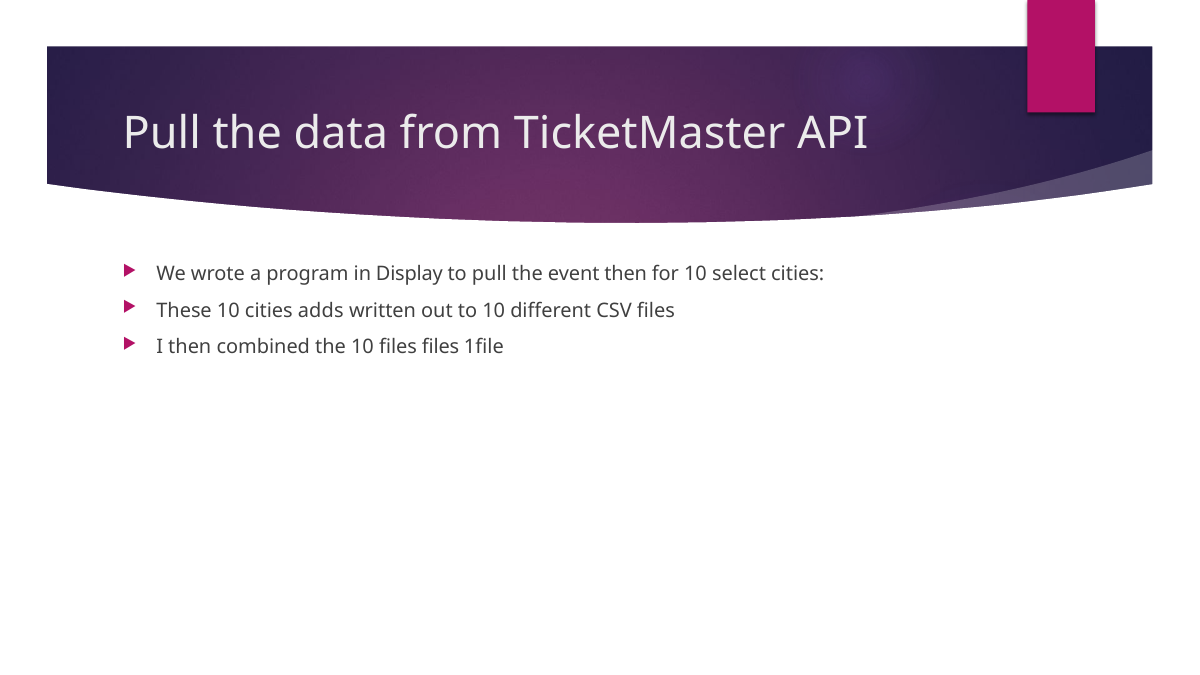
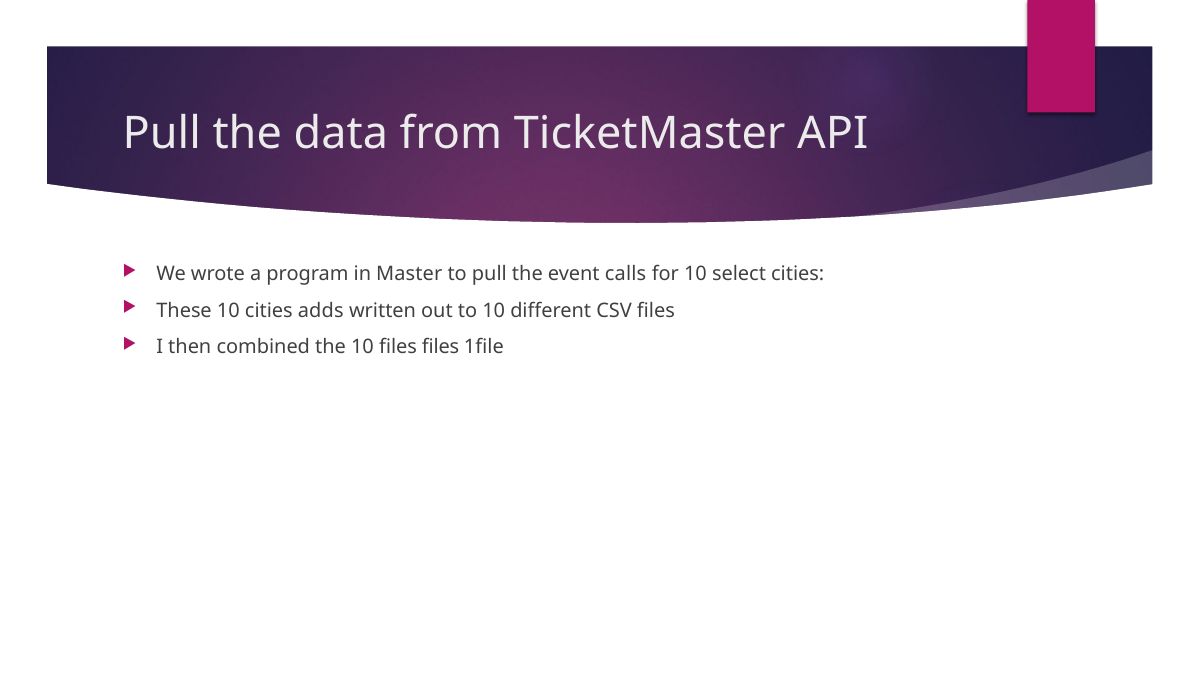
Display: Display -> Master (409, 274)
event then: then -> calls (626, 274)
